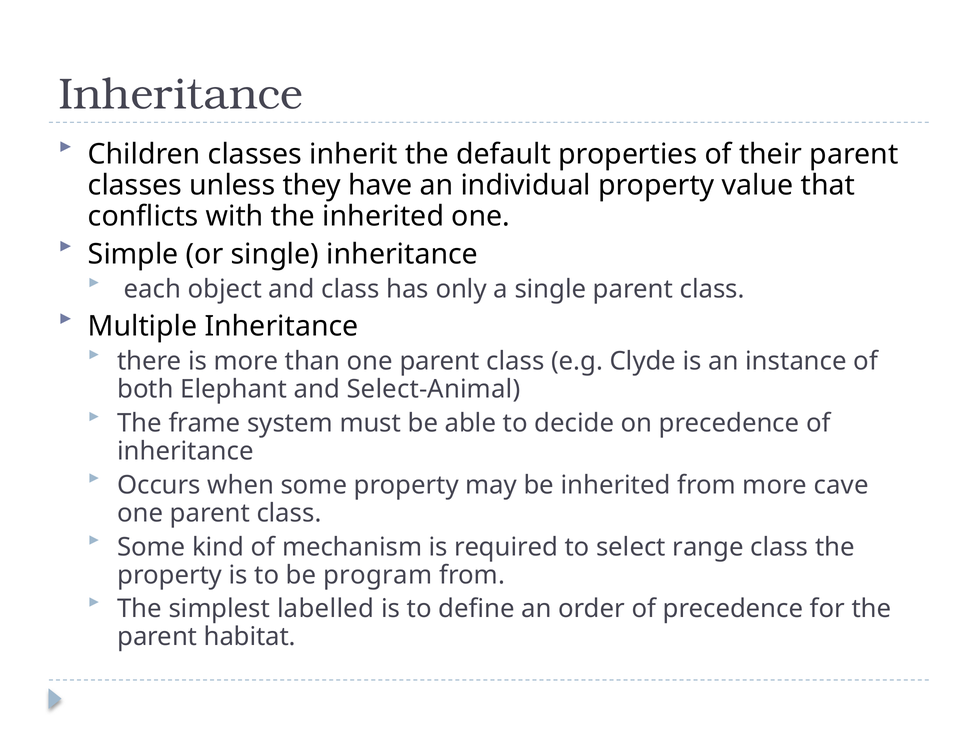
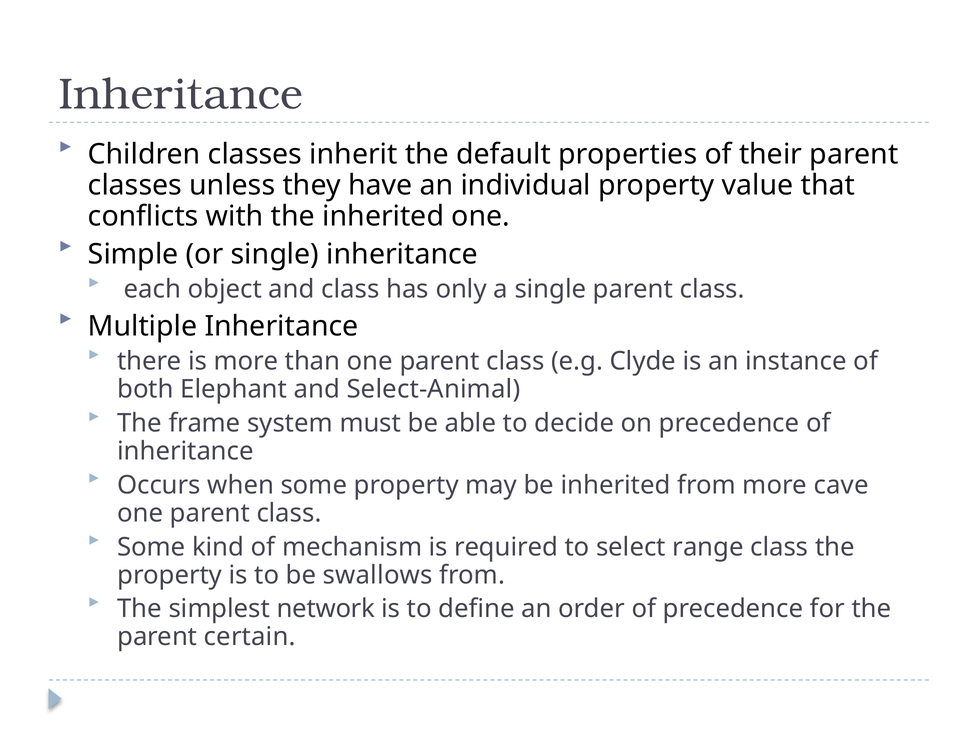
program: program -> swallows (378, 575)
labelled: labelled -> network (326, 609)
habitat: habitat -> certain (250, 636)
